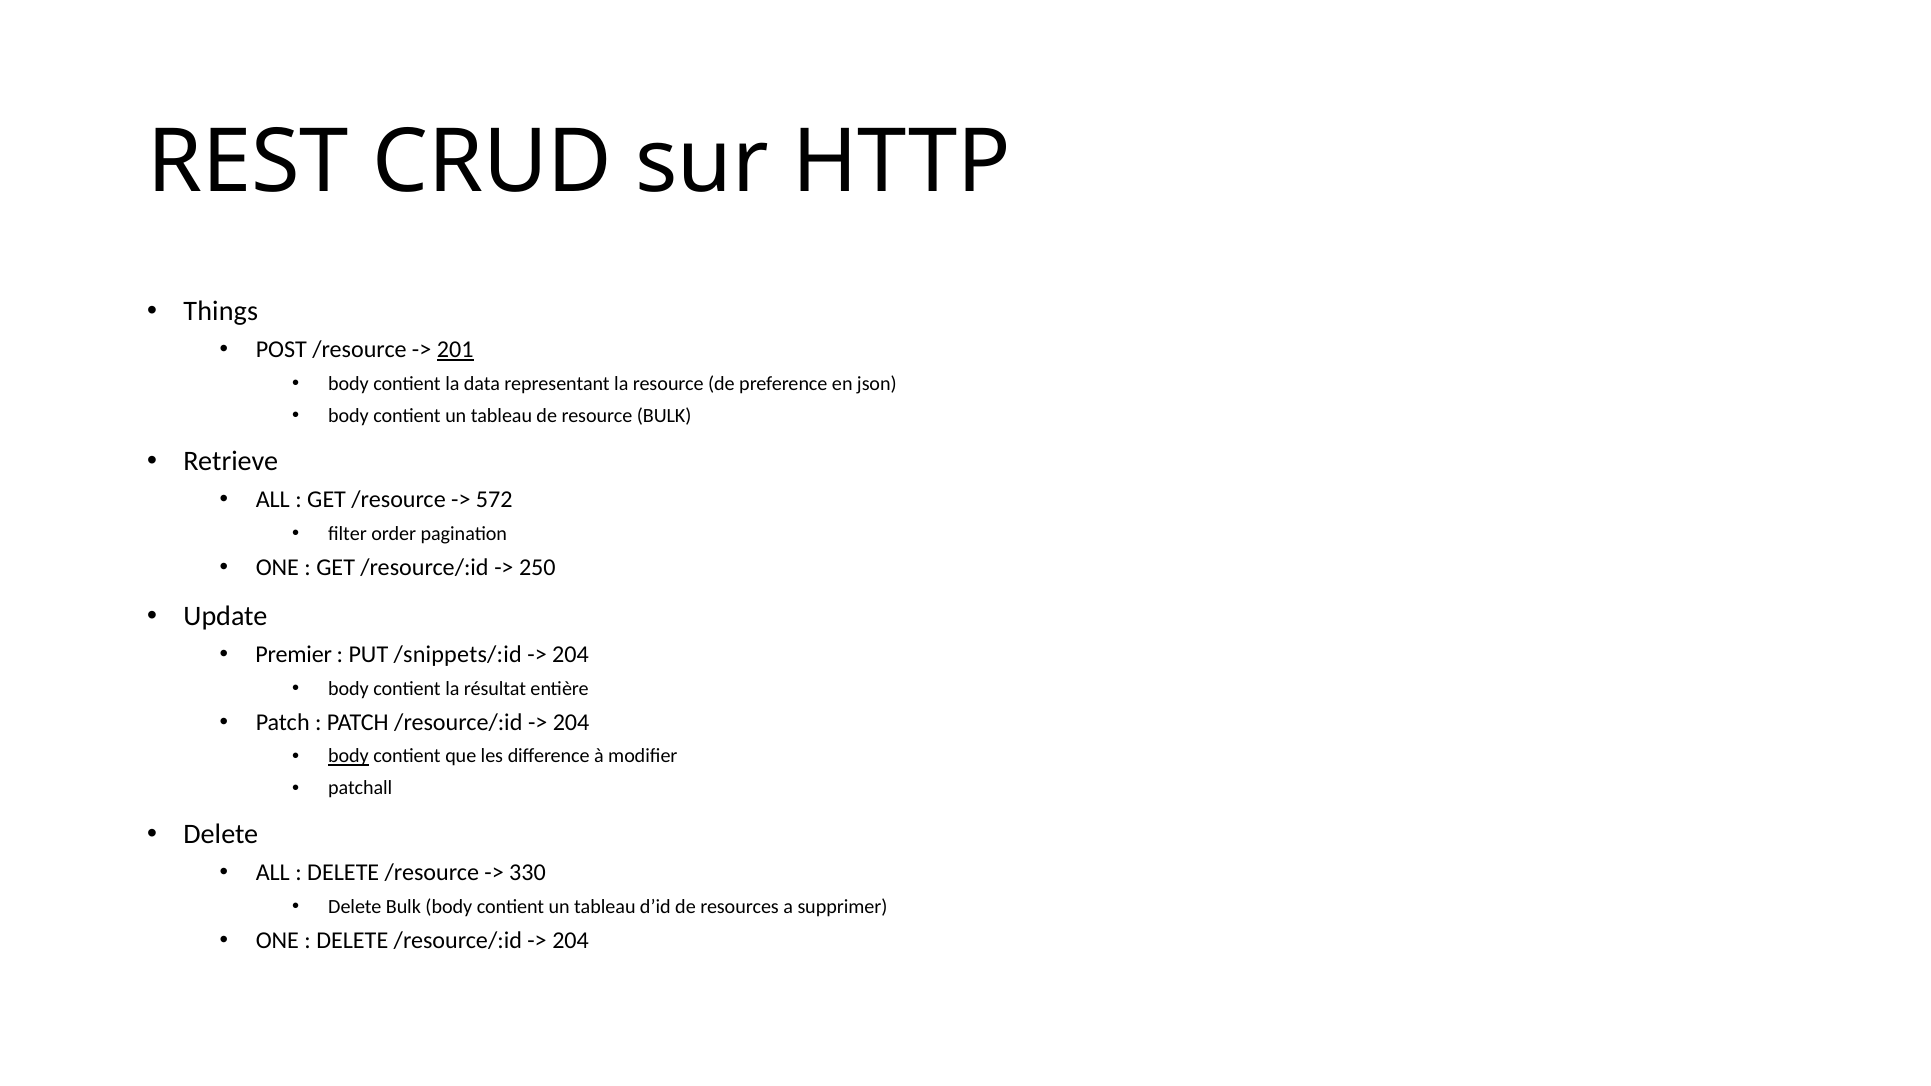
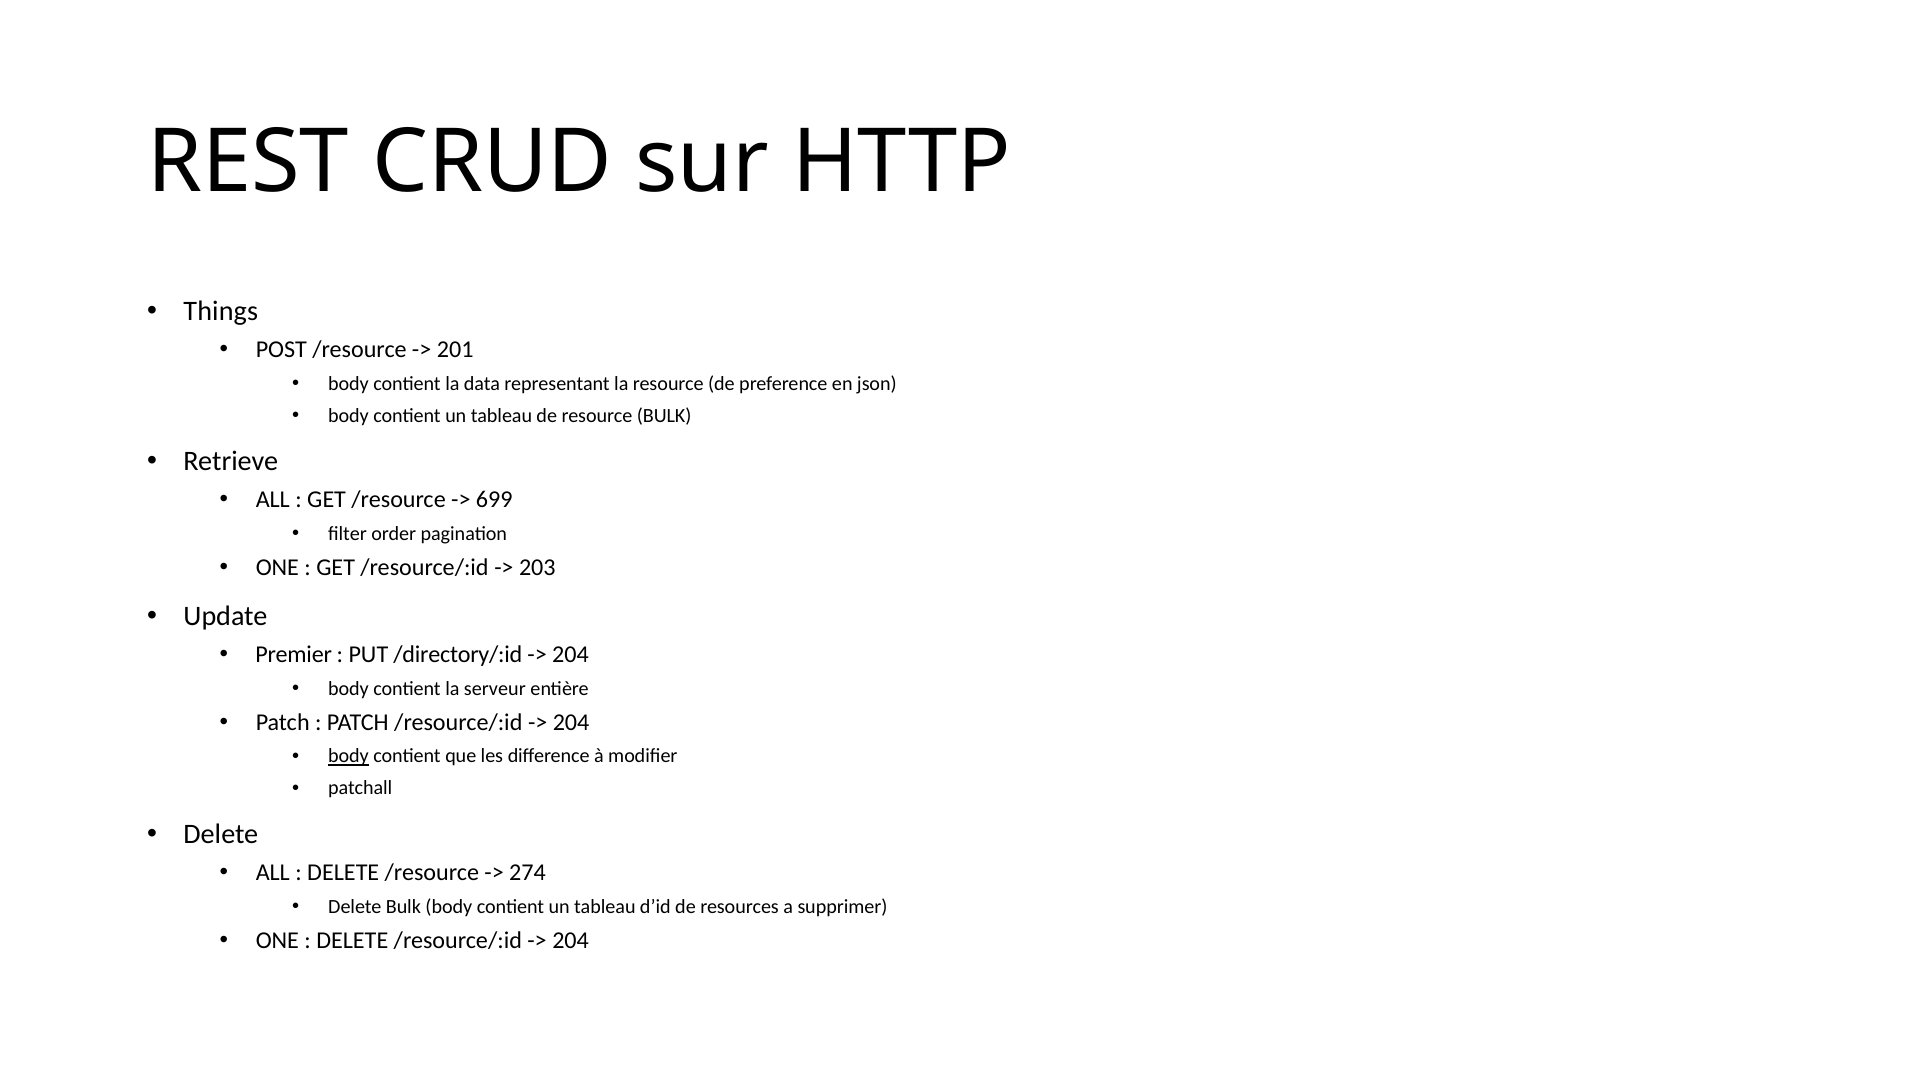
201 underline: present -> none (455, 350)
572: 572 -> 699 (494, 500)
250: 250 -> 203 (537, 568)
/snippets/:id: /snippets/:id -> /directory/:id (458, 655)
résultat: résultat -> serveur (495, 689)
330: 330 -> 274 (528, 873)
